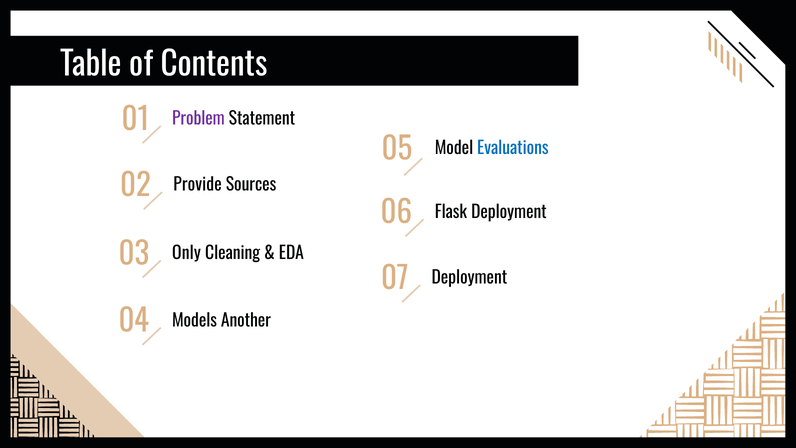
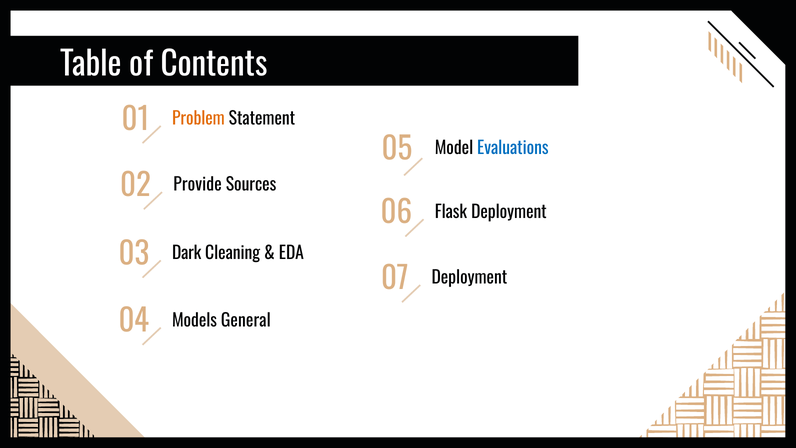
Problem colour: purple -> orange (198, 119)
Only: Only -> Dark (187, 253)
Another: Another -> General (246, 321)
